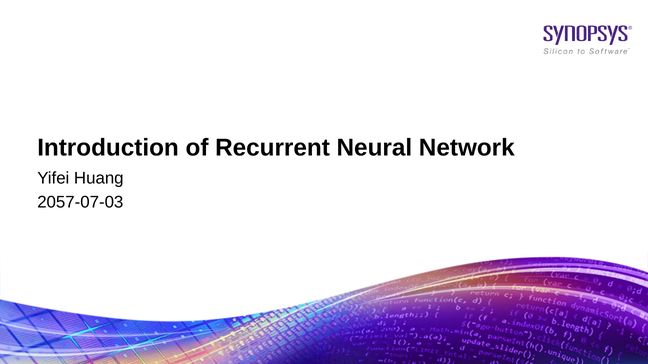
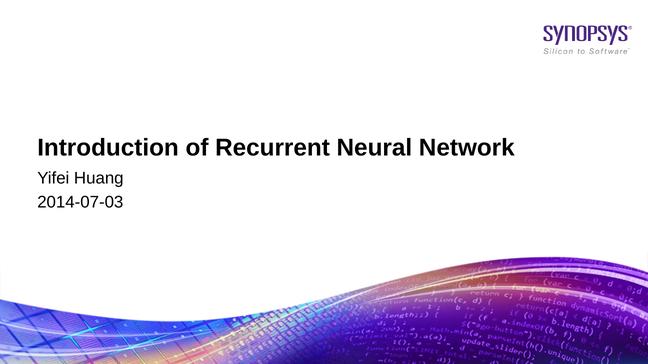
2057-07-03: 2057-07-03 -> 2014-07-03 (80, 203)
